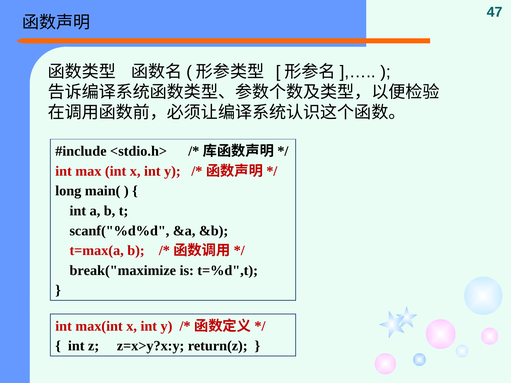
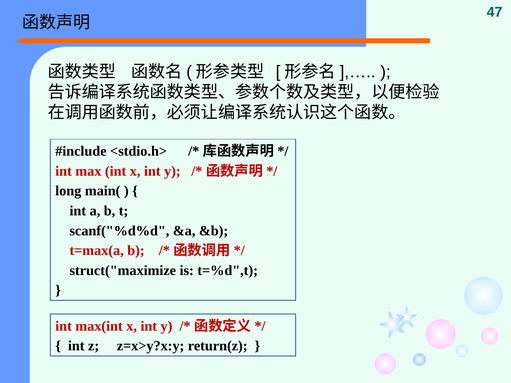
break("maximize: break("maximize -> struct("maximize (123, 271)
